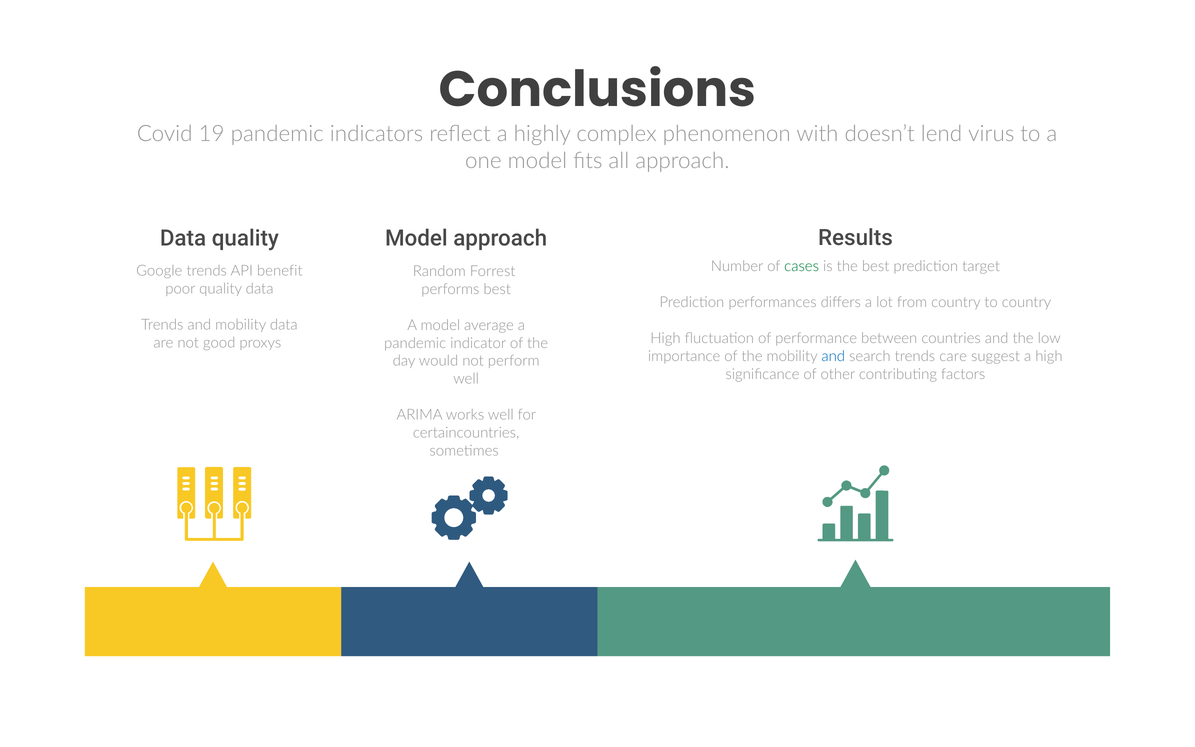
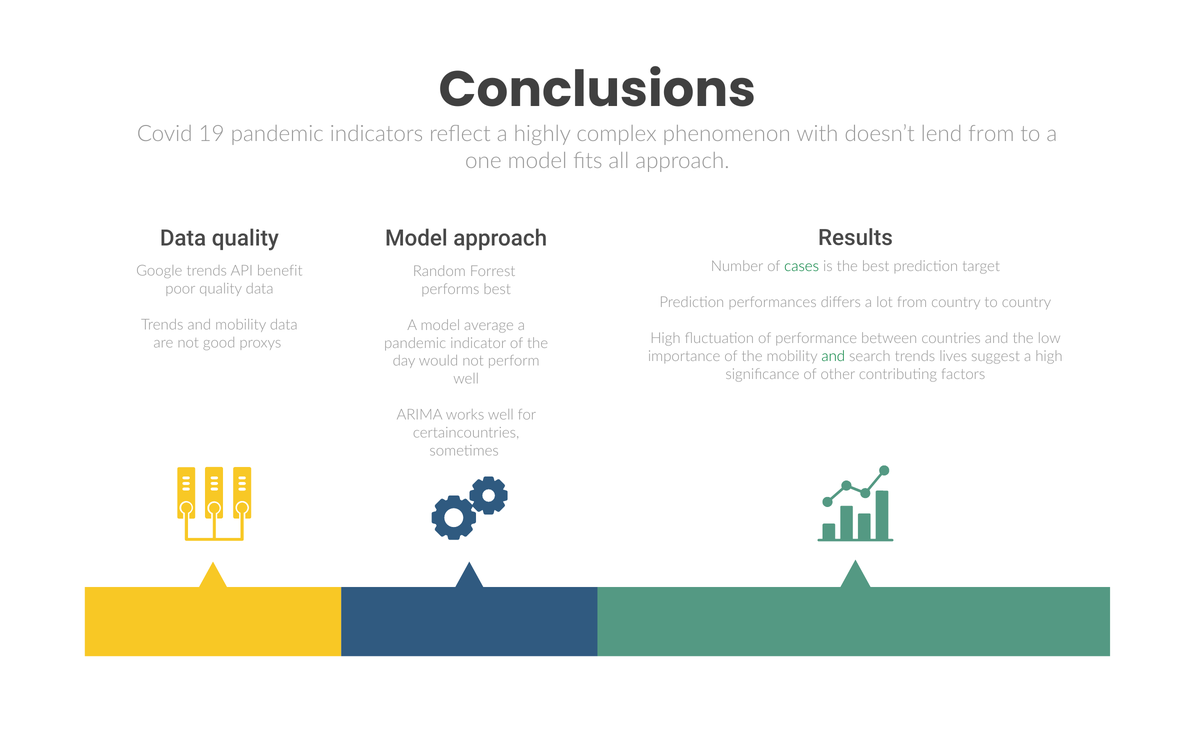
lend virus: virus -> from (991, 134)
and colour: blue -> green (833, 356)
care: care -> lives (953, 356)
